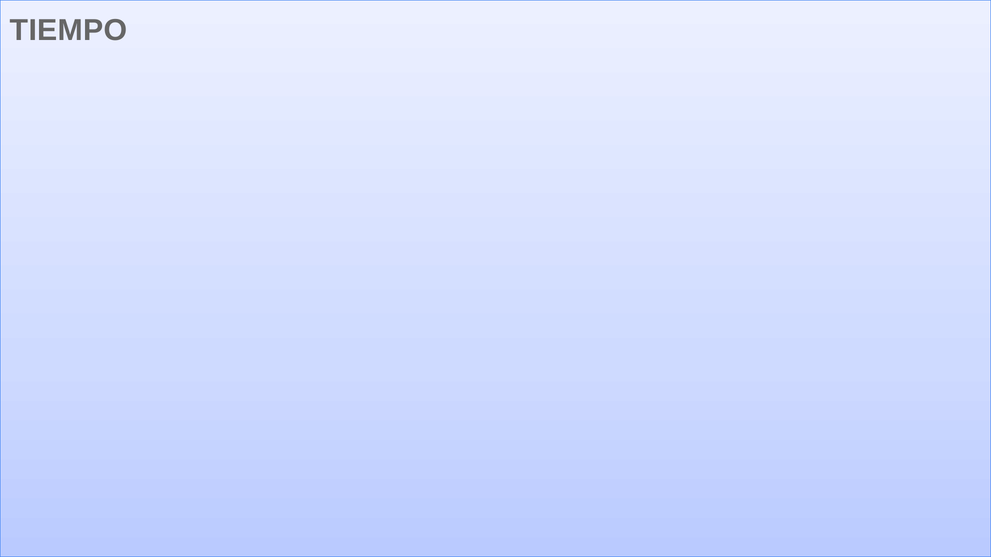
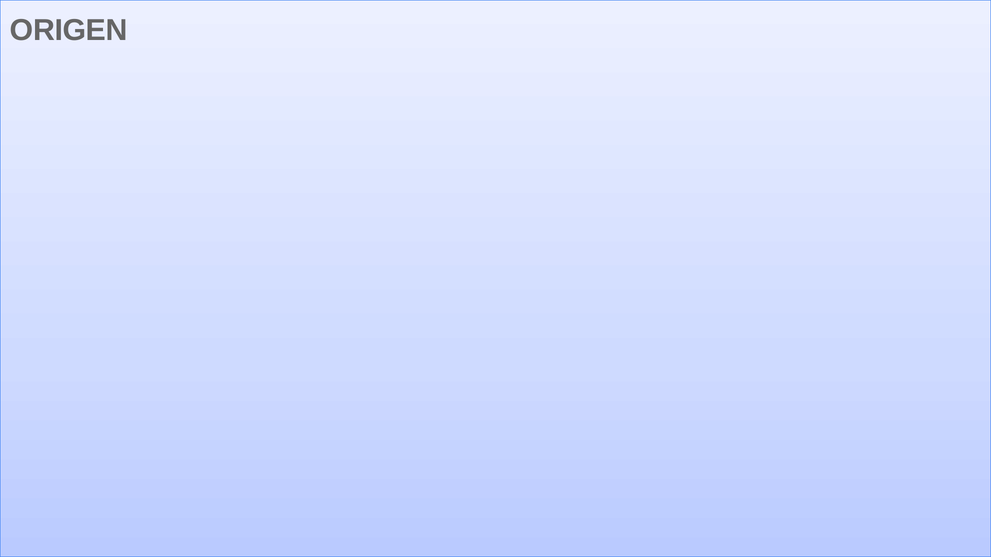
TIEMPO: TIEMPO -> ORIGEN (69, 30)
